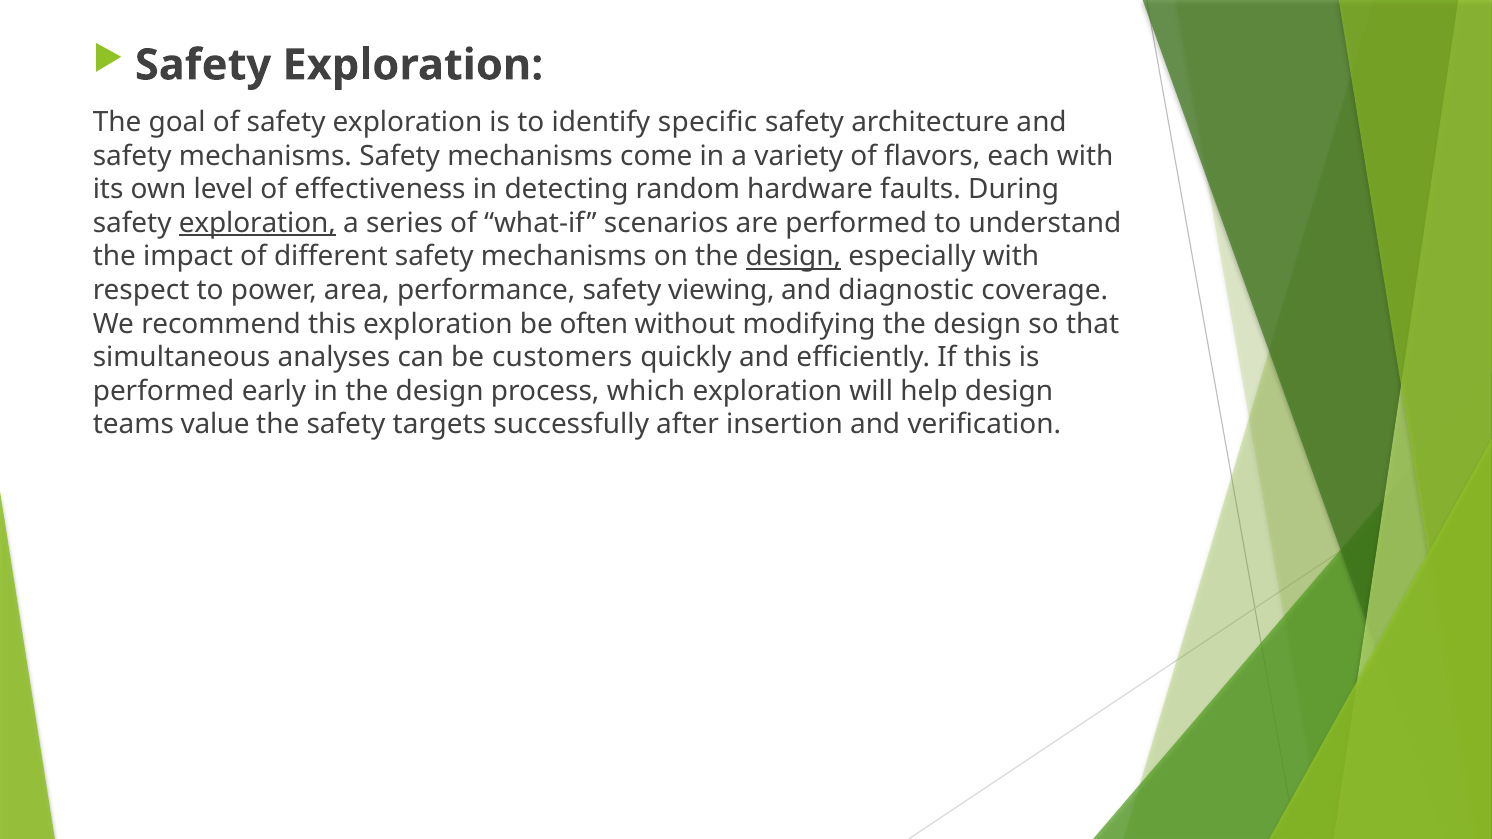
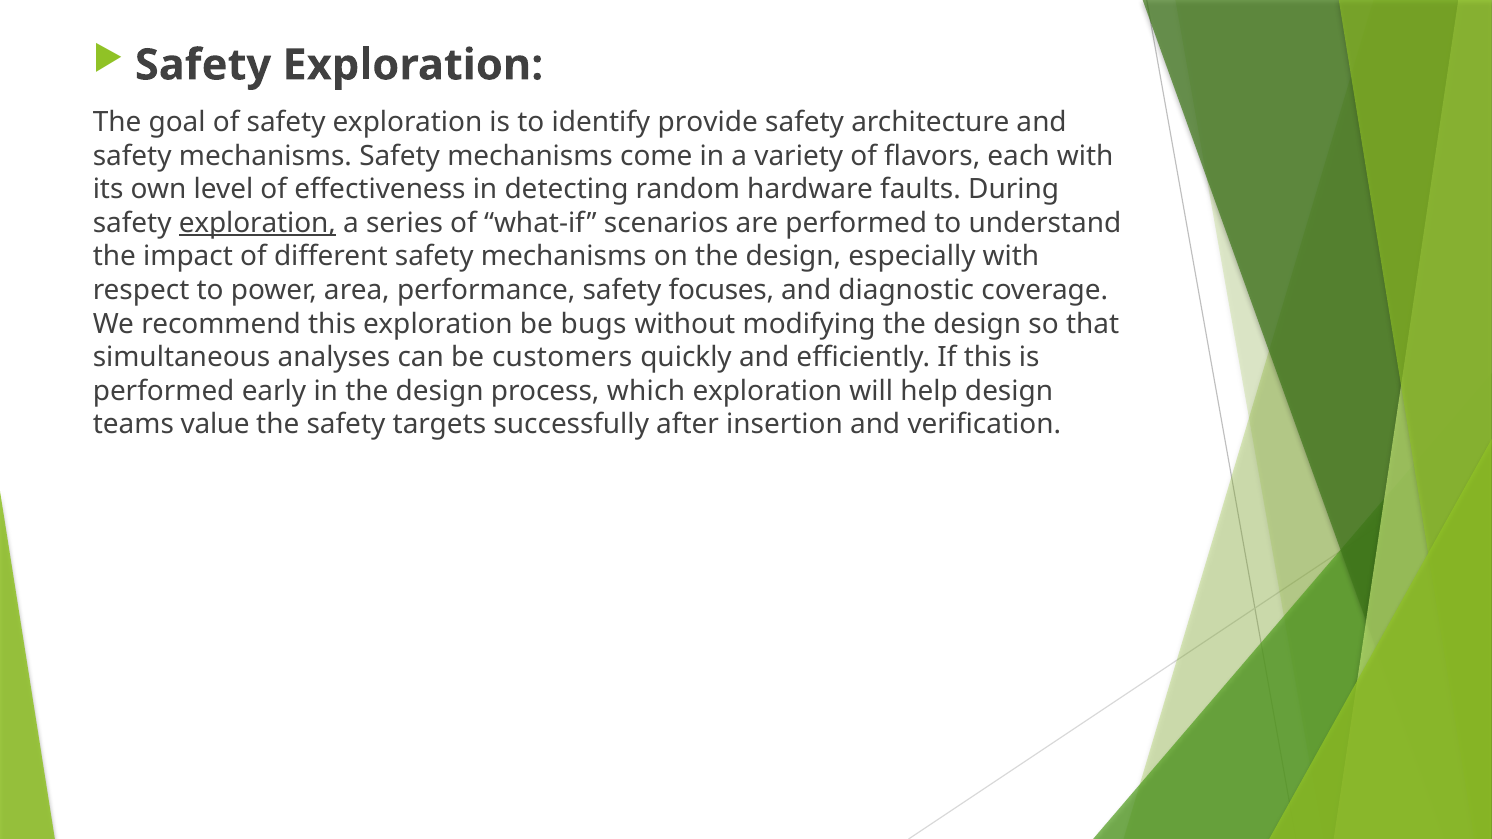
specific: specific -> provide (708, 123)
design underline: present -> none (793, 257)
viewing: viewing -> focuses (721, 290)
often: often -> bugs (594, 324)
